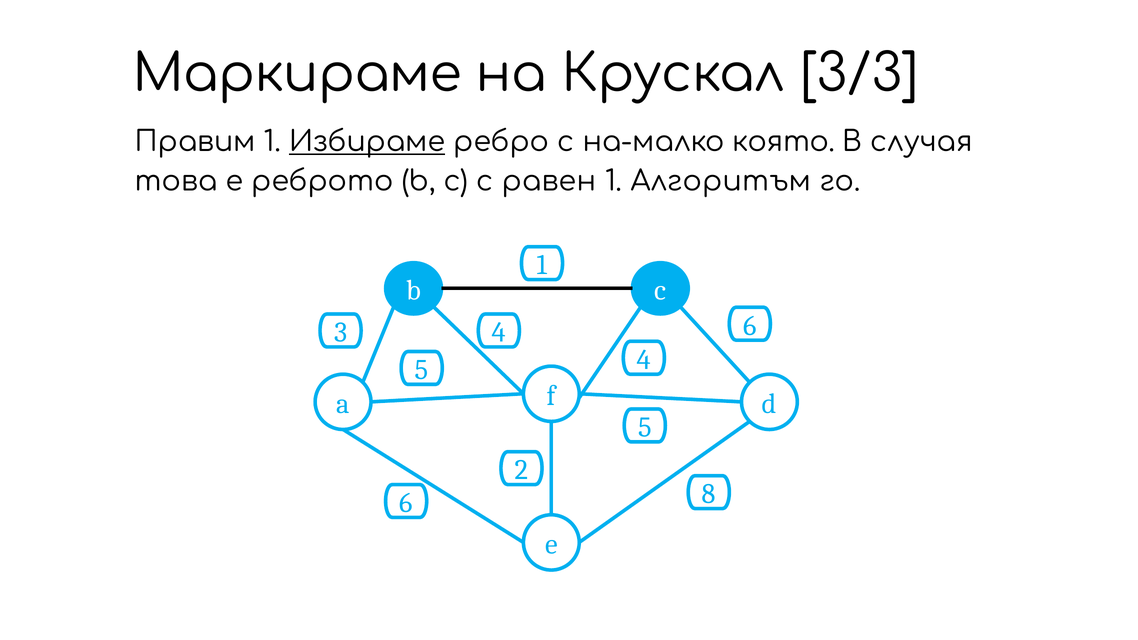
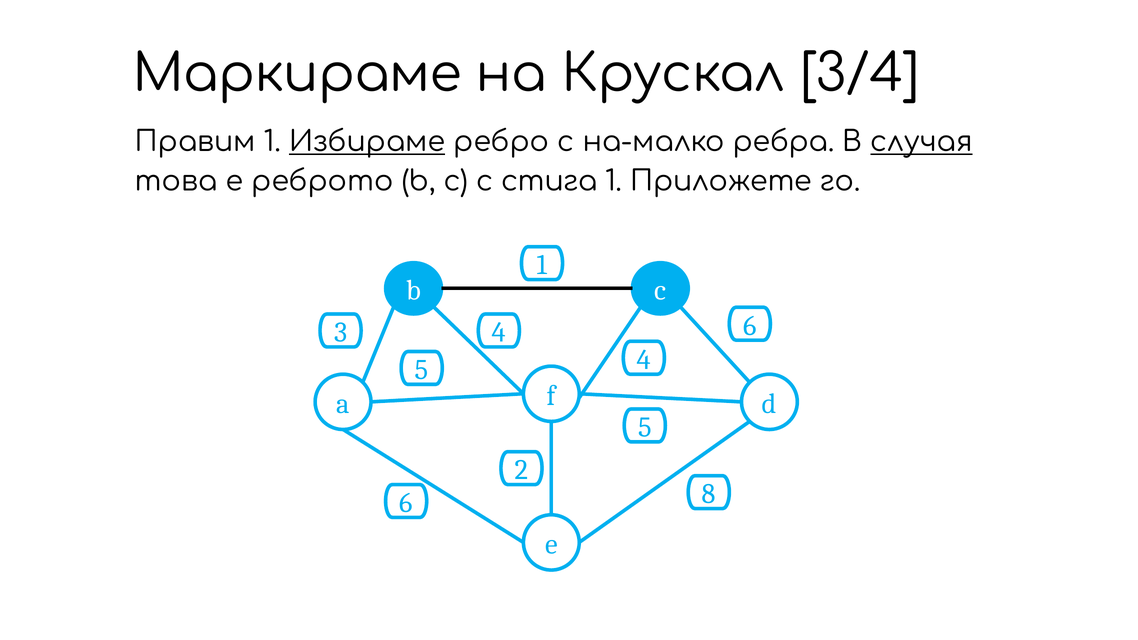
3/3: 3/3 -> 3/4 (860, 74)
която: която -> ребра (784, 142)
случая underline: none -> present (922, 142)
равен: равен -> стига (549, 181)
Алгоритъм: Алгоритъм -> Приложете (721, 181)
